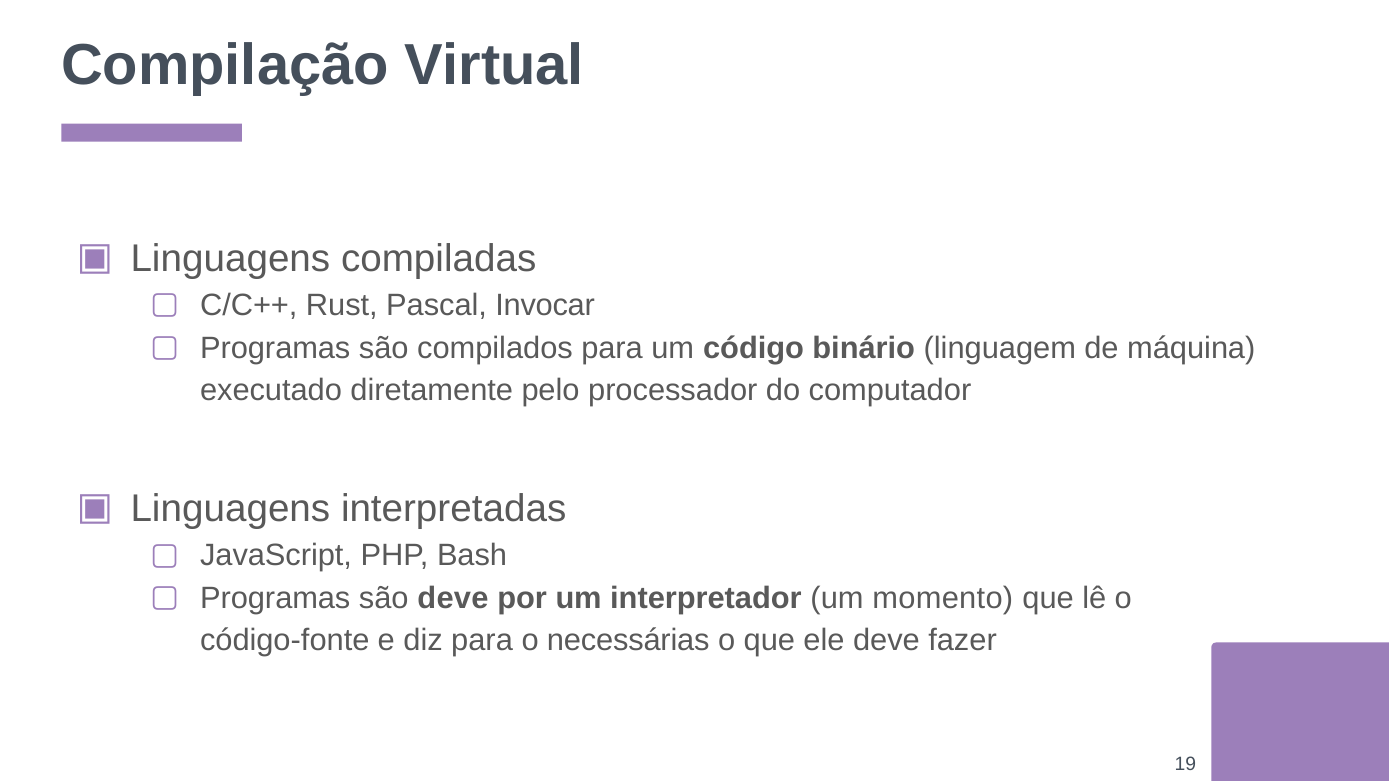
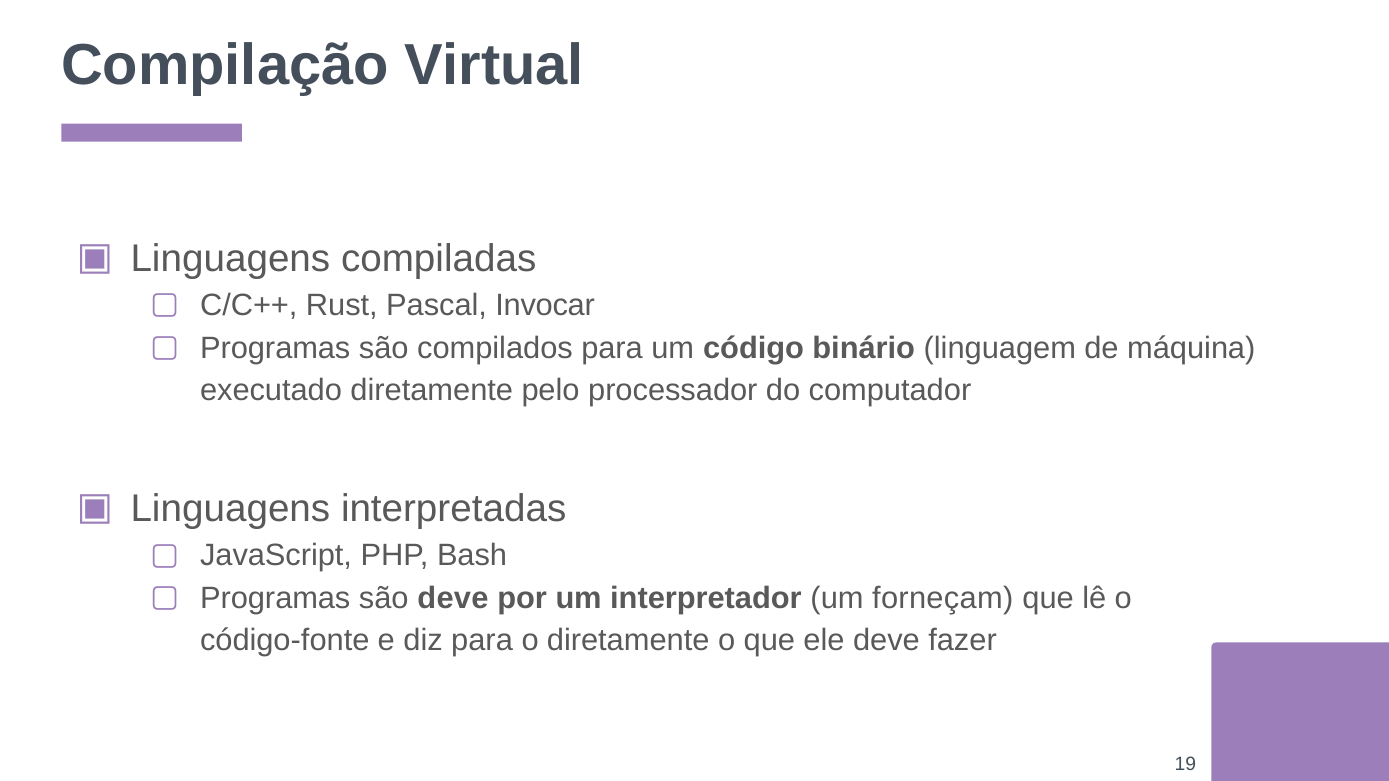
momento: momento -> forneçam (943, 598)
o necessárias: necessárias -> diretamente (628, 641)
